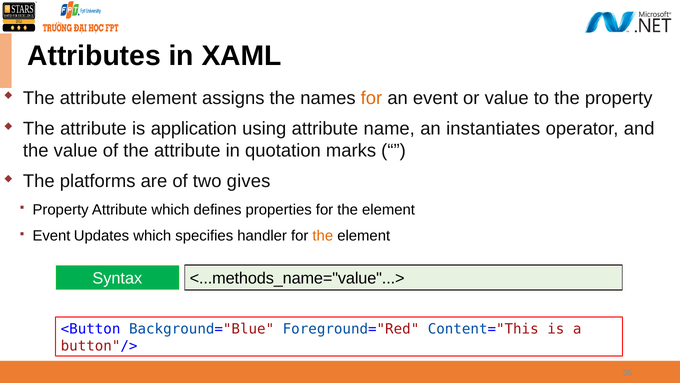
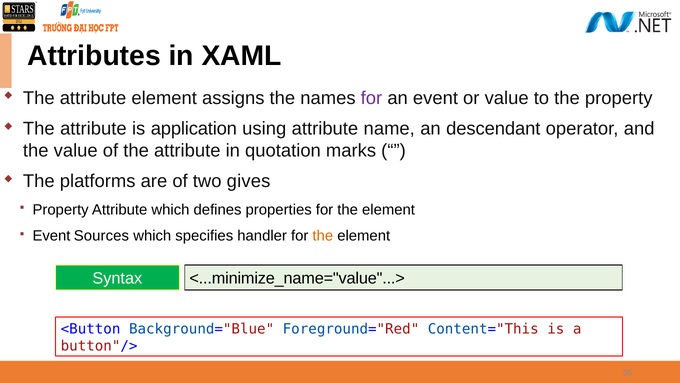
for colour: orange -> purple (371, 98)
instantiates: instantiates -> descendant (493, 128)
Updates: Updates -> Sources (101, 236)
<...methods_name="value"...>: <...methods_name="value"...> -> <...minimize_name="value"...> (297, 278)
